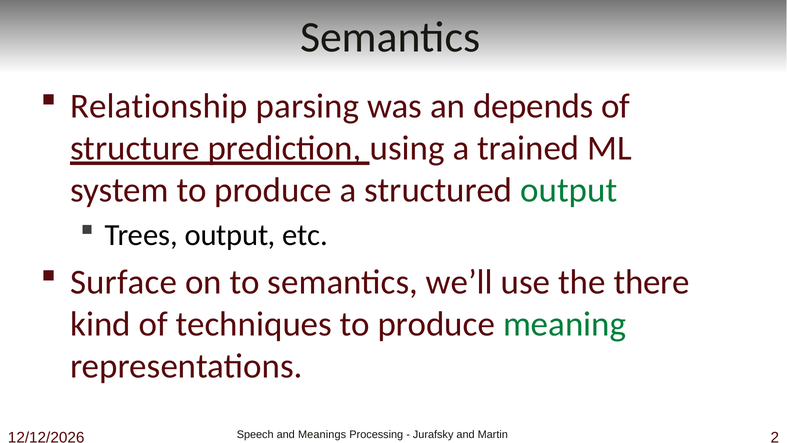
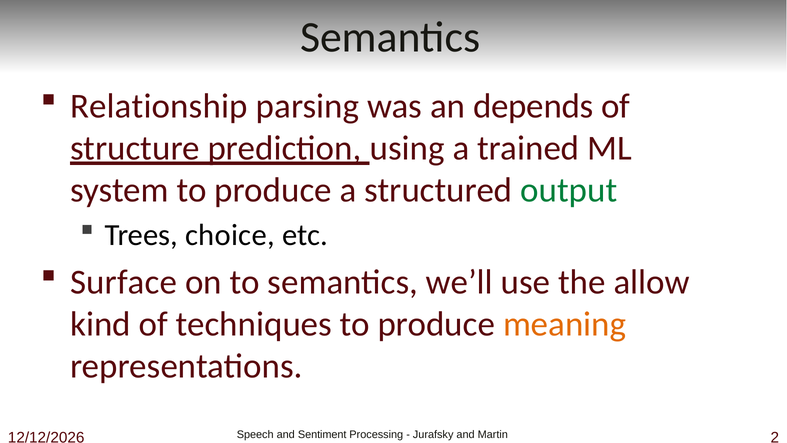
Trees output: output -> choice (230, 235)
there: there -> allow (652, 282)
meaning colour: green -> orange (565, 324)
Meanings: Meanings -> Sentiment (322, 434)
